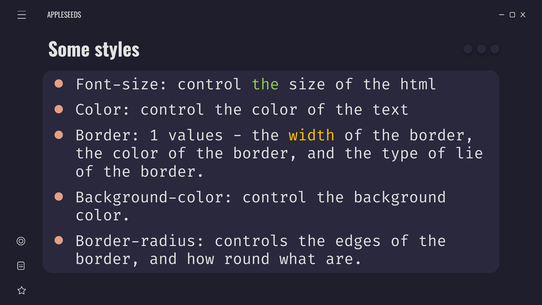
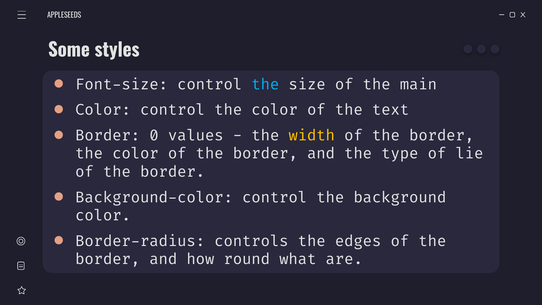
the colour: light green -> light blue (265, 84)
html: html -> main (418, 84)
1: 1 -> 0 (154, 136)
